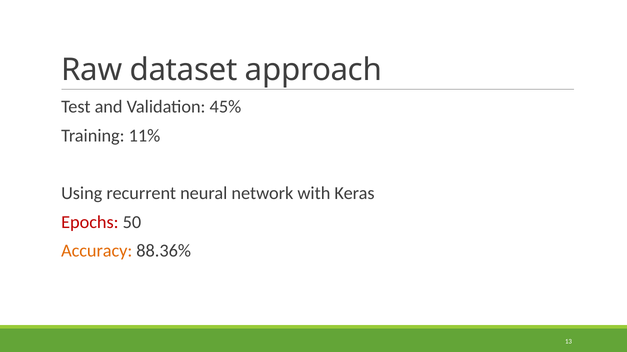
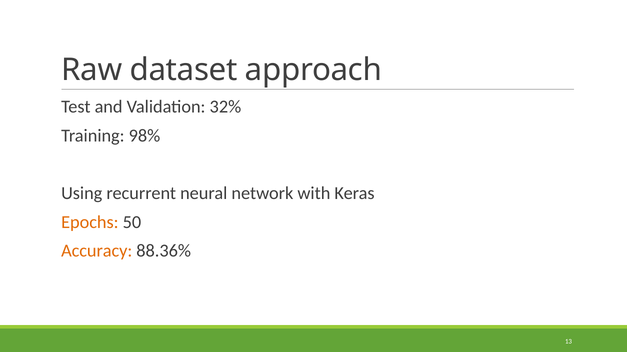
45%: 45% -> 32% (225, 107)
11%: 11% -> 98% (144, 136)
Epochs colour: red -> orange (90, 222)
